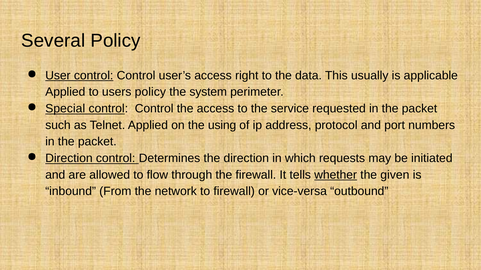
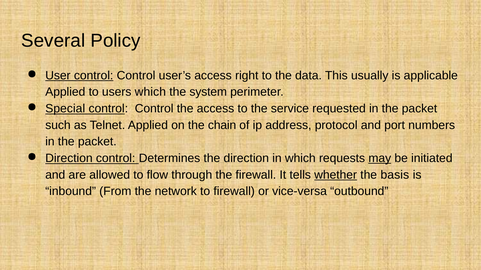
users policy: policy -> which (150, 92)
using: using -> chain (222, 125)
may underline: none -> present (380, 159)
given: given -> basis (395, 175)
